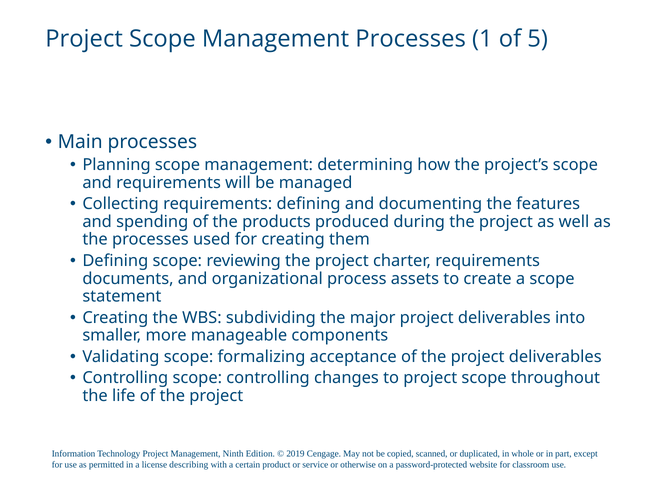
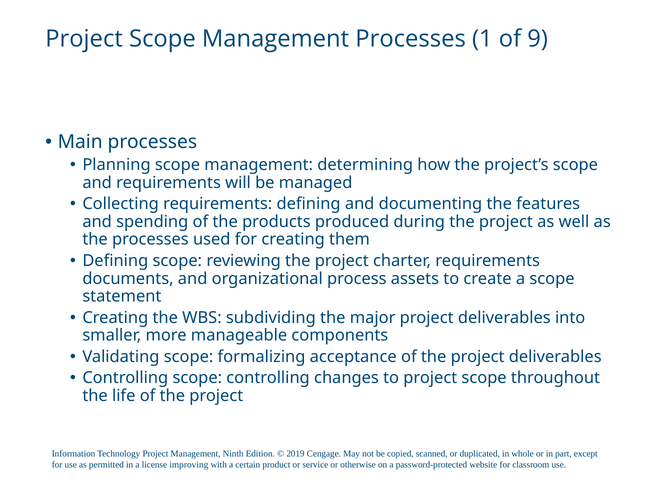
5: 5 -> 9 (538, 39)
describing: describing -> improving (189, 464)
